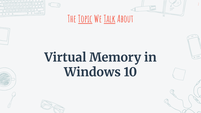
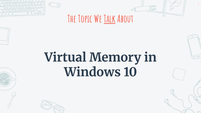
Topic underline: present -> none (85, 19)
